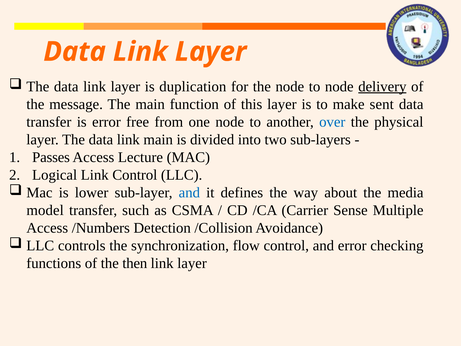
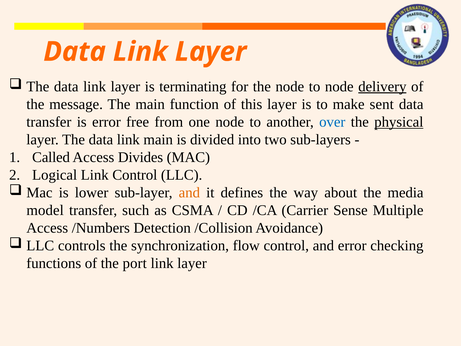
duplication: duplication -> terminating (193, 87)
physical underline: none -> present (399, 122)
Passes: Passes -> Called (51, 157)
Lecture: Lecture -> Divides (141, 157)
and colour: blue -> orange (189, 193)
then: then -> port (135, 263)
